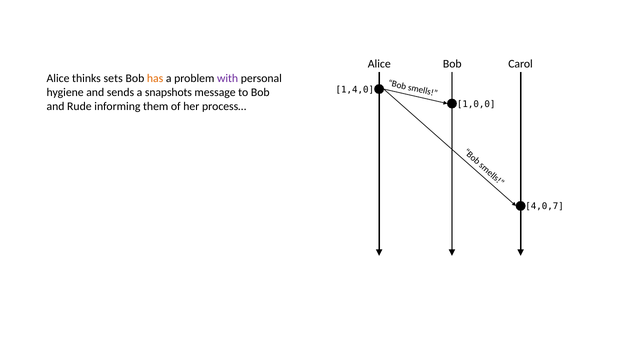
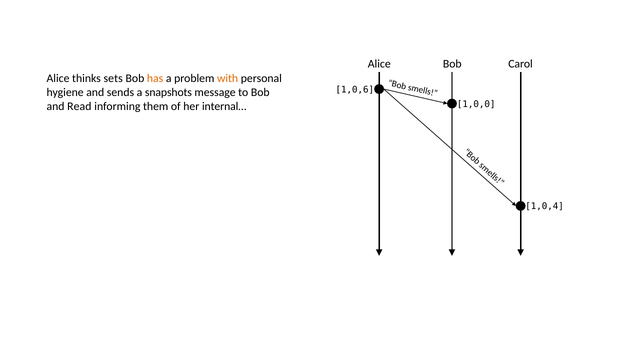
with colour: purple -> orange (228, 78)
1,4,0: 1,4,0 -> 1,0,6 (355, 90)
Rude: Rude -> Read (79, 107)
process…: process… -> internal… (224, 107)
4,0,7: 4,0,7 -> 1,0,4 (545, 207)
